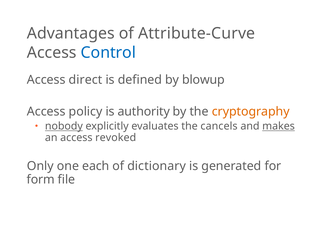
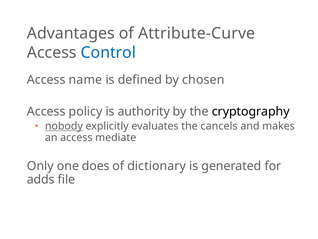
direct: direct -> name (85, 80)
blowup: blowup -> chosen (203, 80)
cryptography colour: orange -> black (251, 111)
makes underline: present -> none (279, 126)
revoked: revoked -> mediate (116, 137)
each: each -> does (96, 166)
form: form -> adds (41, 179)
